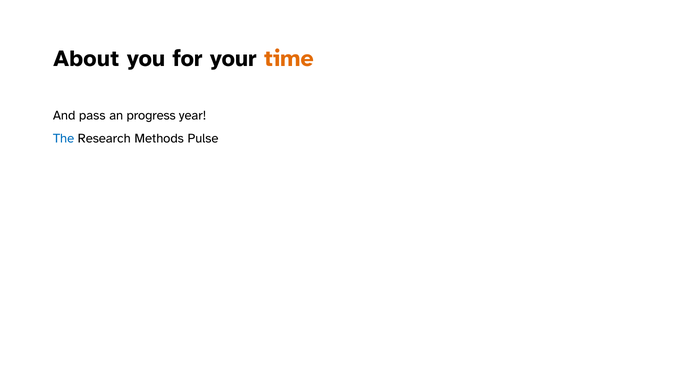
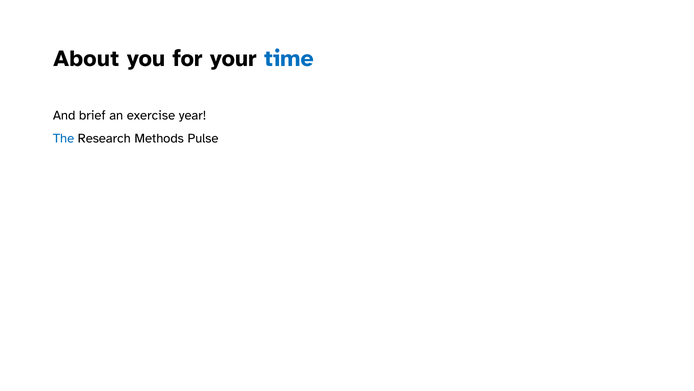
time colour: orange -> blue (289, 58)
pass: pass -> brief (92, 115)
progress: progress -> exercise (151, 115)
